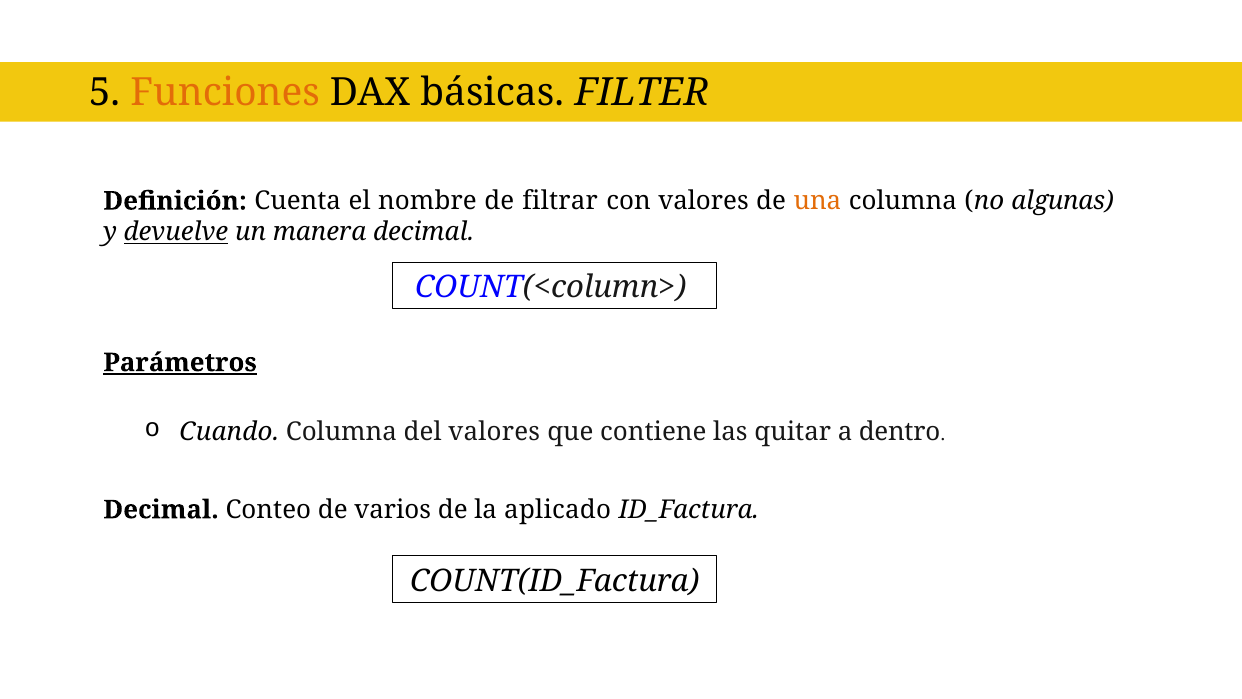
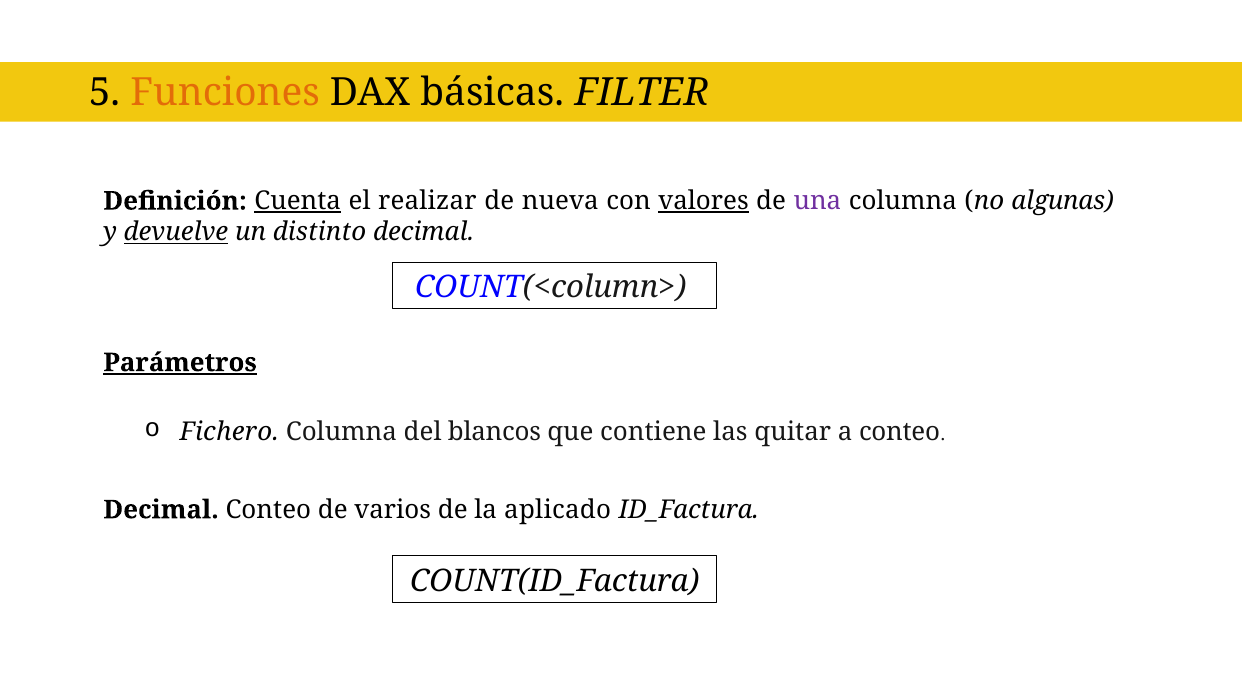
Cuenta underline: none -> present (298, 201)
nombre: nombre -> realizar (427, 201)
filtrar: filtrar -> nueva (560, 201)
valores underline: none -> present (704, 201)
una colour: orange -> purple (817, 201)
manera: manera -> distinto (319, 232)
Cuando: Cuando -> Fichero (229, 431)
del valores: valores -> blancos (494, 431)
a dentro: dentro -> conteo (900, 431)
